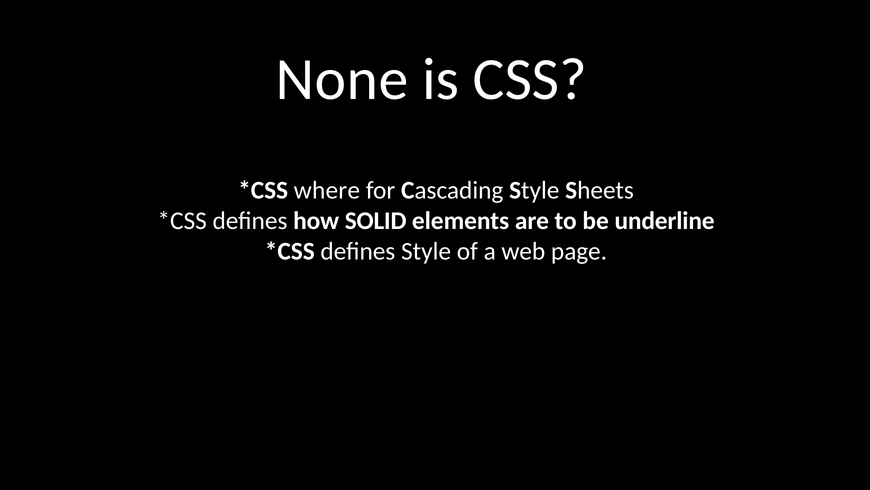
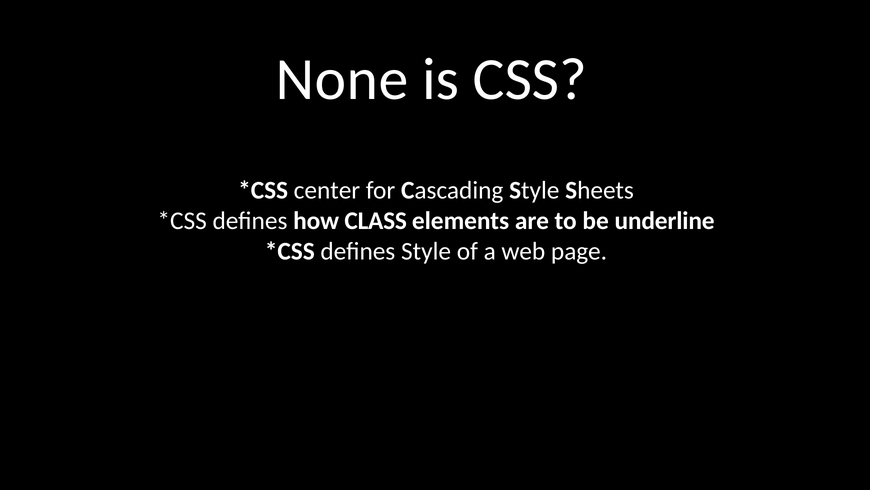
where: where -> center (327, 190)
SOLID: SOLID -> CLASS (376, 221)
